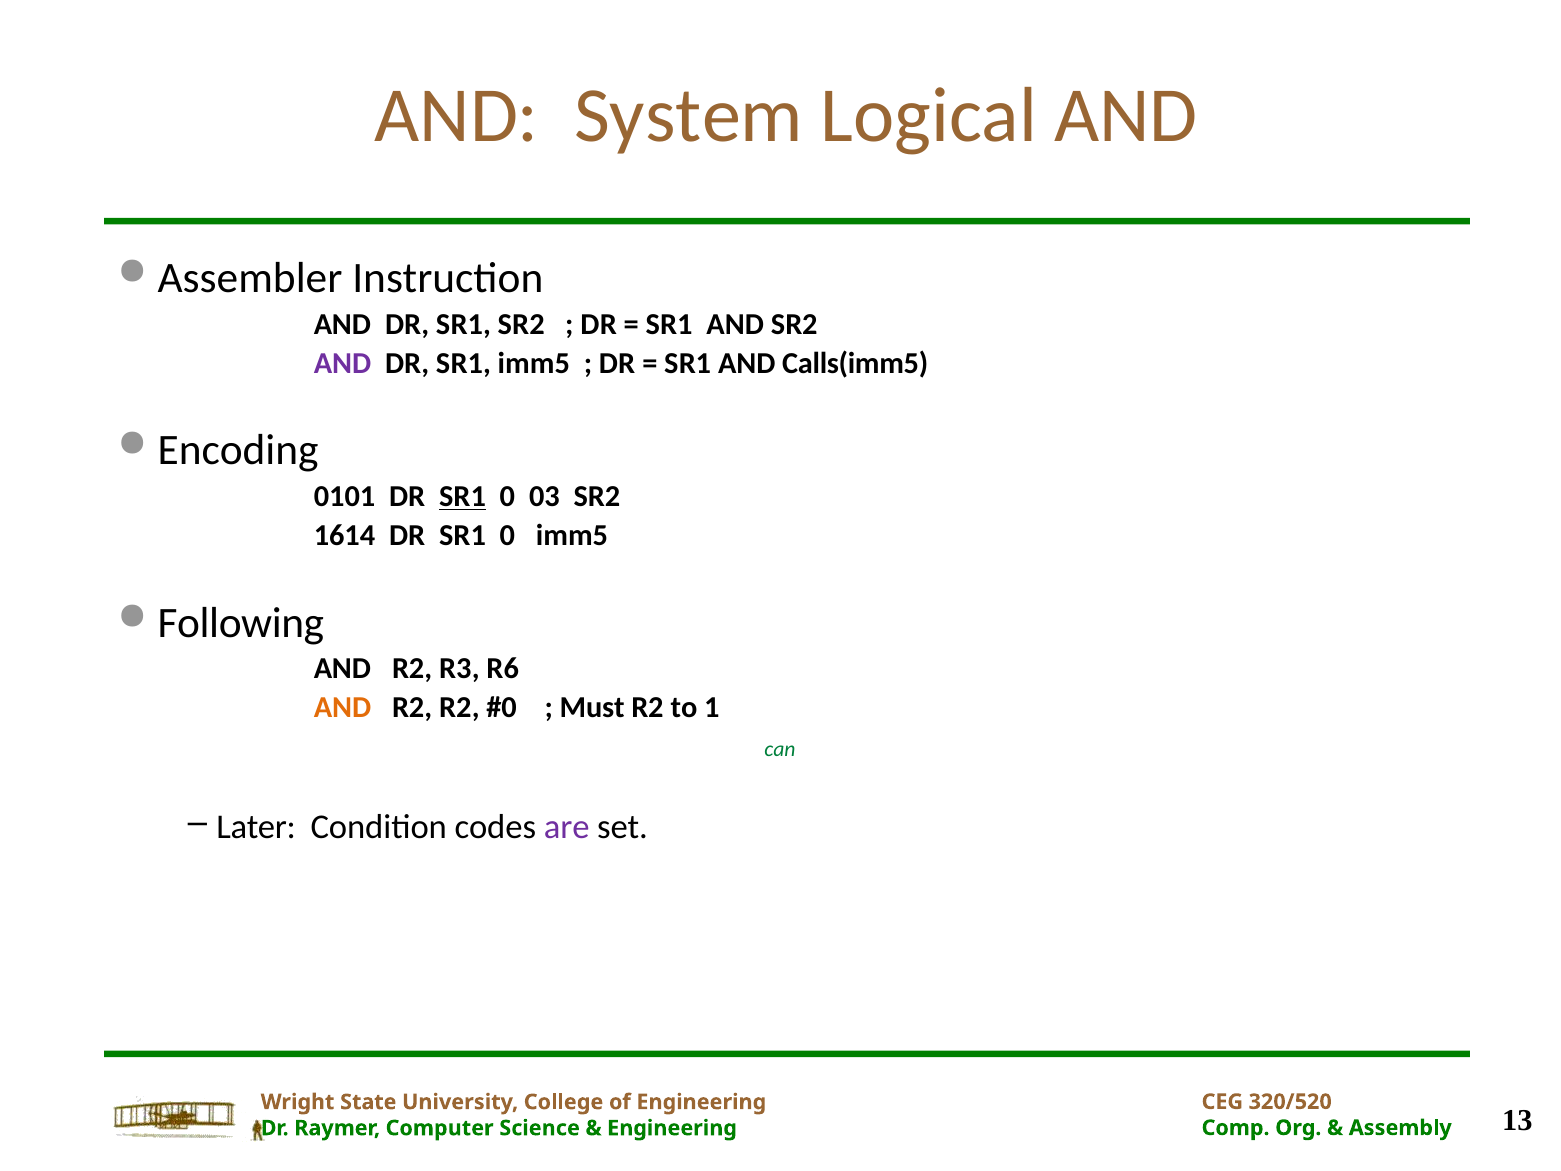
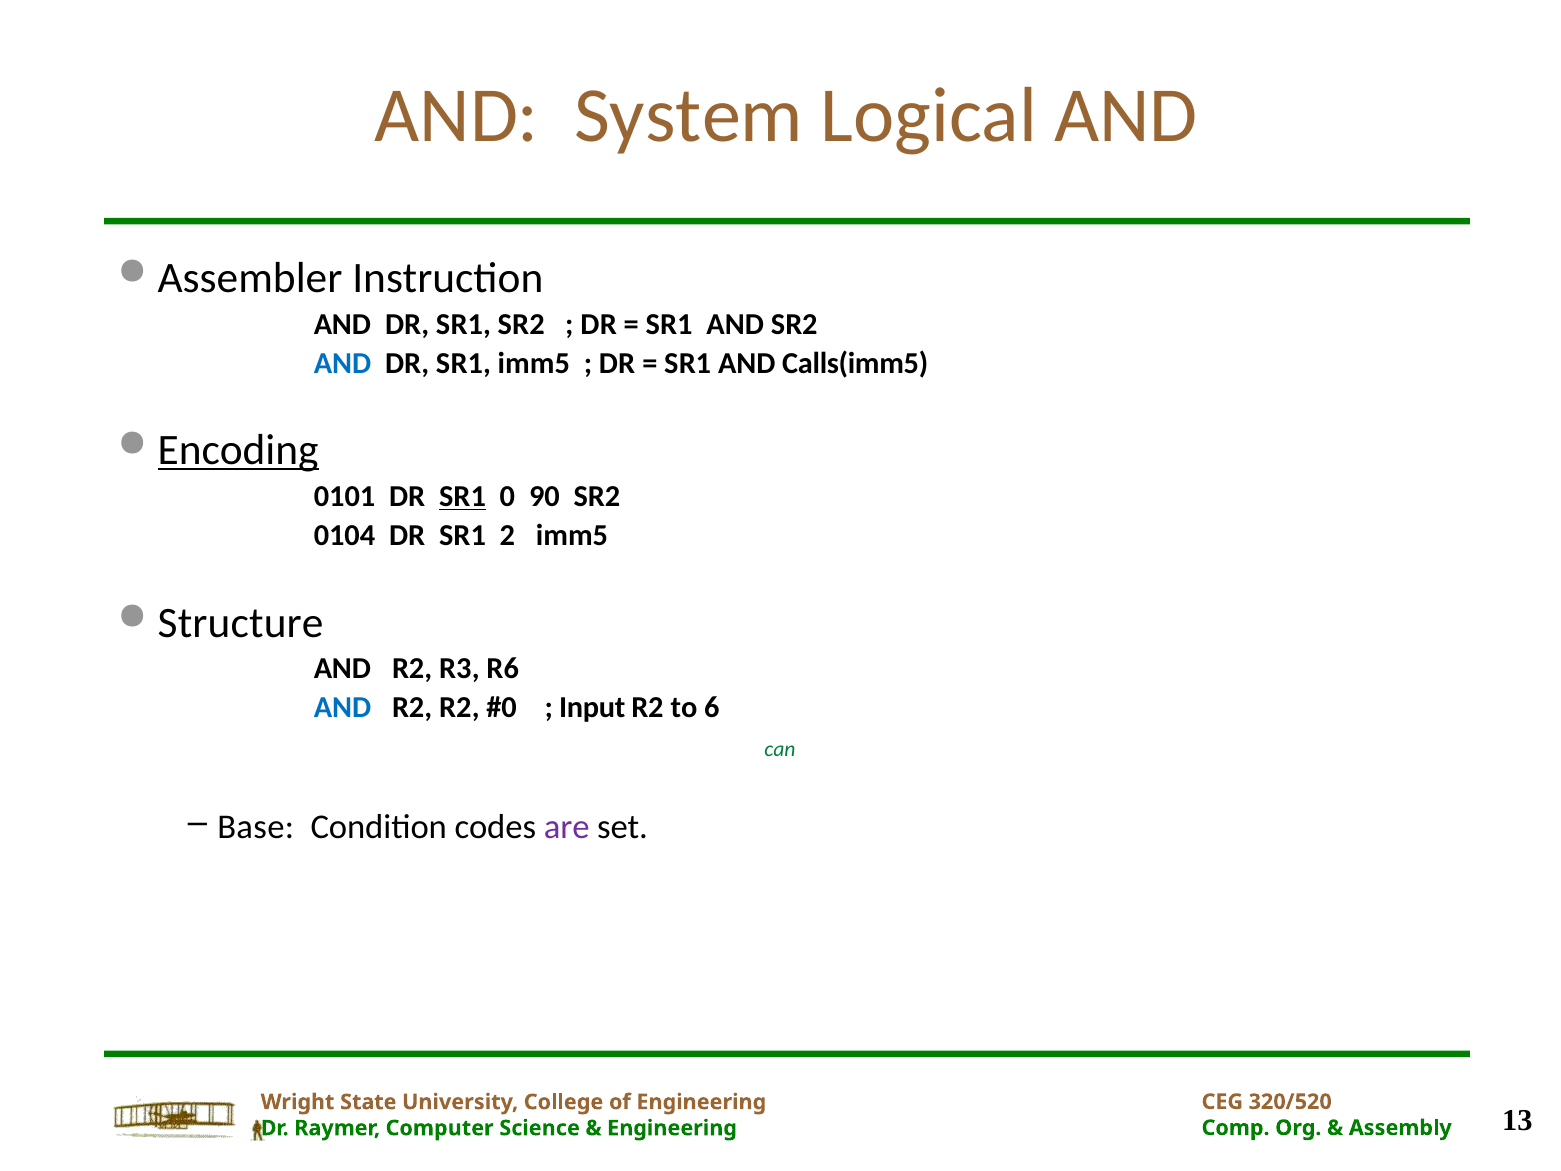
AND colour: purple -> blue (342, 363)
Encoding underline: none -> present (238, 450)
03: 03 -> 90 (544, 496)
1614: 1614 -> 0104 (344, 535)
0: 0 -> 2 (507, 535)
Following: Following -> Structure (241, 623)
AND colour: orange -> blue (342, 707)
Must: Must -> Input (592, 707)
to 1: 1 -> 6 (712, 707)
Later: Later -> Base (256, 827)
